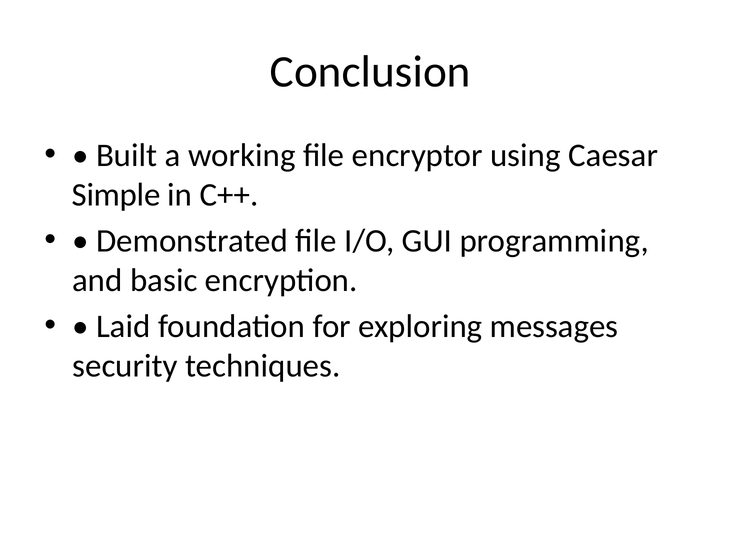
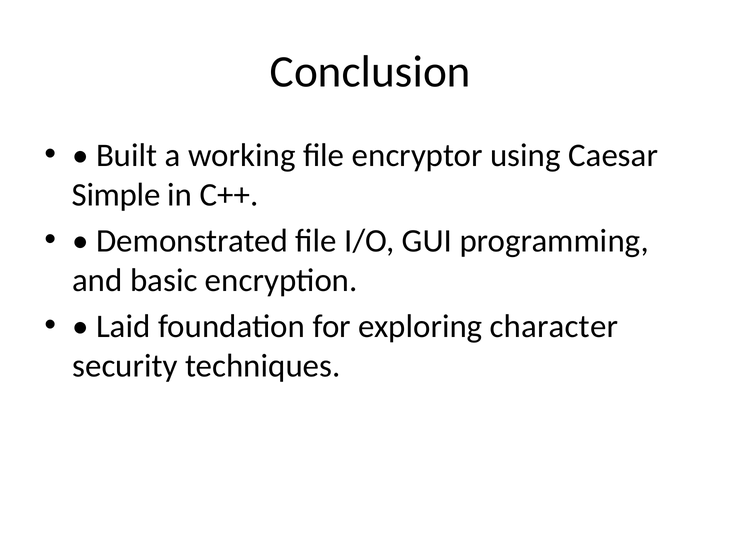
messages: messages -> character (554, 327)
